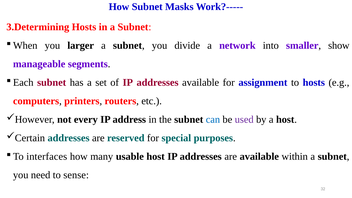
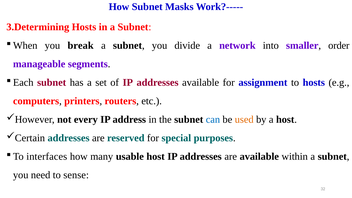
larger: larger -> break (81, 46)
show: show -> order (339, 46)
used colour: purple -> orange (244, 120)
